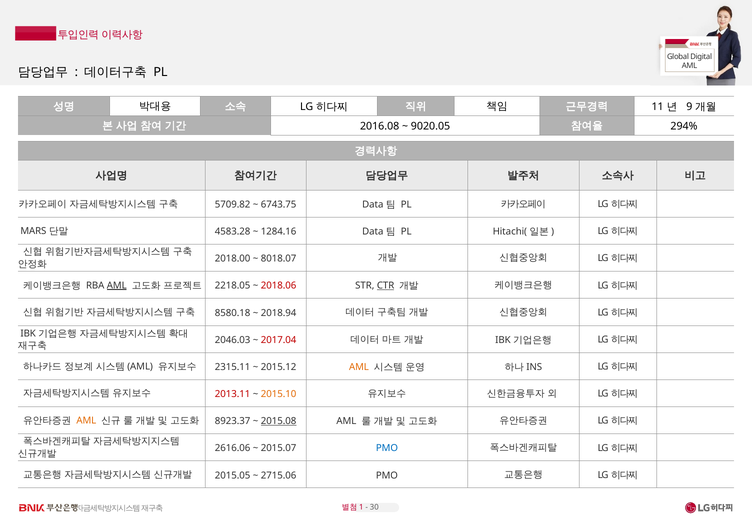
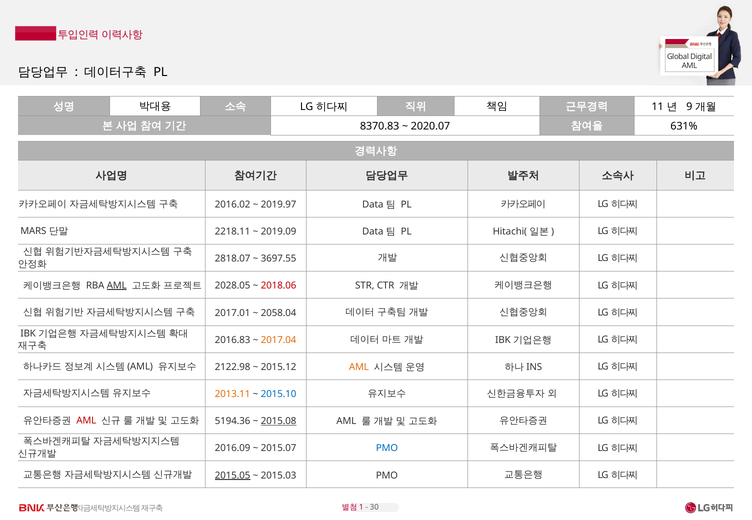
2016.08: 2016.08 -> 8370.83 (380, 126)
9020.05: 9020.05 -> 2020.07 (431, 126)
294%: 294% -> 631% (684, 126)
5709.82: 5709.82 -> 2016.02 (233, 205)
6743.75: 6743.75 -> 2019.97 (279, 205)
4583.28: 4583.28 -> 2218.11 (233, 232)
1284.16: 1284.16 -> 2019.09 (279, 232)
2018.00: 2018.00 -> 2818.07 (233, 259)
8018.07: 8018.07 -> 3697.55 (279, 259)
2218.05: 2218.05 -> 2028.05 (233, 286)
CTR underline: present -> none (386, 286)
8580.18: 8580.18 -> 2017.01 (233, 313)
2018.94: 2018.94 -> 2058.04 (279, 313)
2046.03: 2046.03 -> 2016.83 (233, 340)
2017.04 colour: red -> orange (279, 340)
2315.11: 2315.11 -> 2122.98 (233, 367)
2013.11 colour: red -> orange (233, 395)
2015.10 colour: orange -> blue (279, 395)
AML colour: orange -> red (86, 421)
8923.37: 8923.37 -> 5194.36 (233, 422)
2616.06: 2616.06 -> 2016.09 (233, 449)
2015.05 underline: none -> present (233, 476)
2715.06: 2715.06 -> 2015.03 (279, 476)
